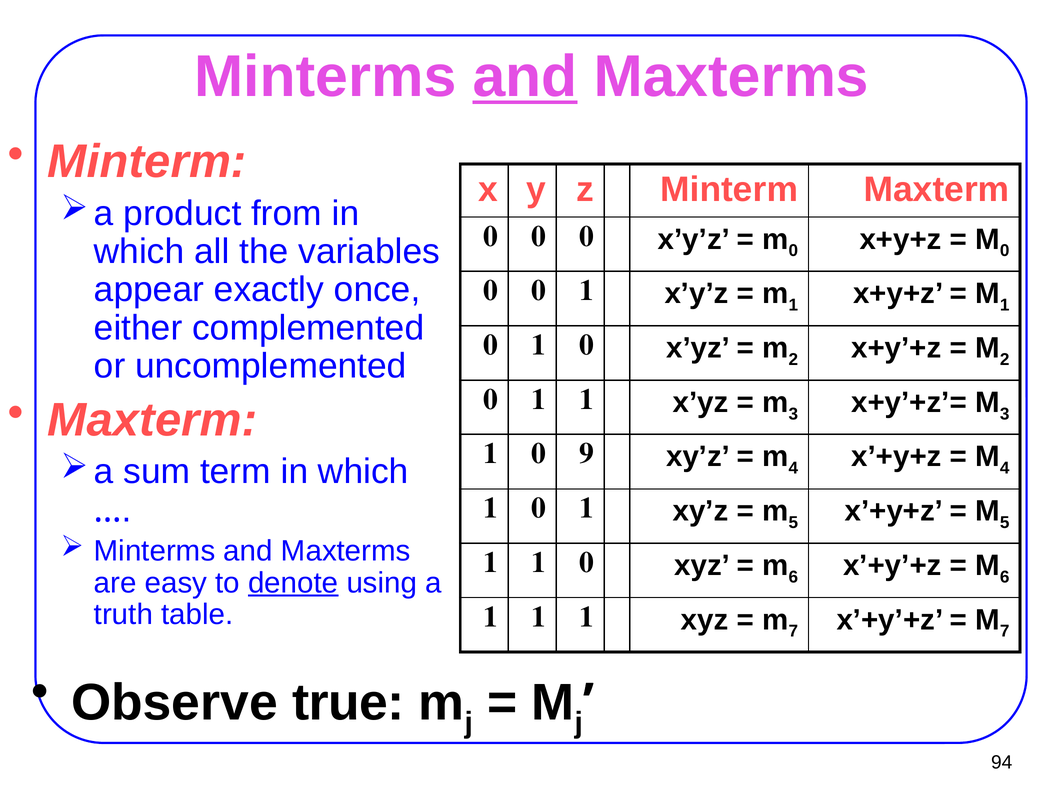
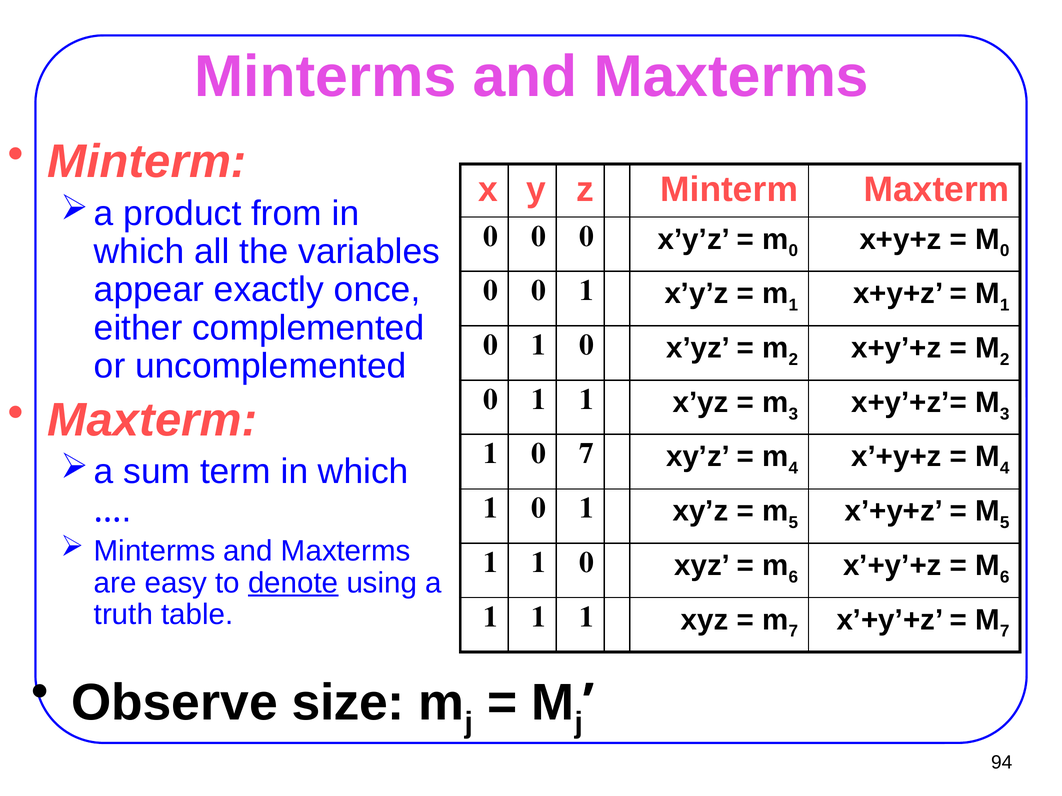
and underline: present -> none (525, 77)
0 9: 9 -> 7 (586, 454)
true: true -> size (348, 703)
